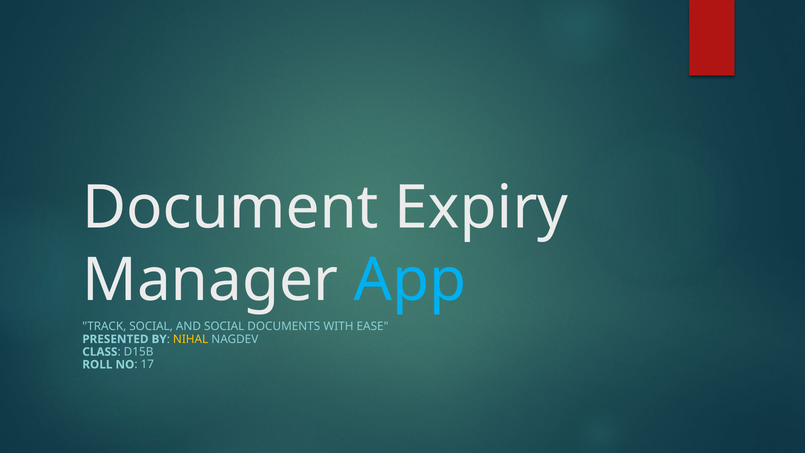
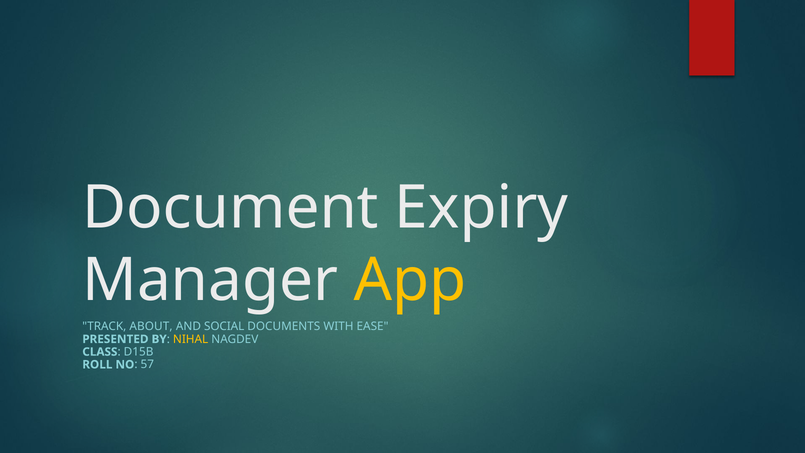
App colour: light blue -> yellow (410, 280)
TRACK SOCIAL: SOCIAL -> ABOUT (151, 326)
17: 17 -> 57 (147, 364)
